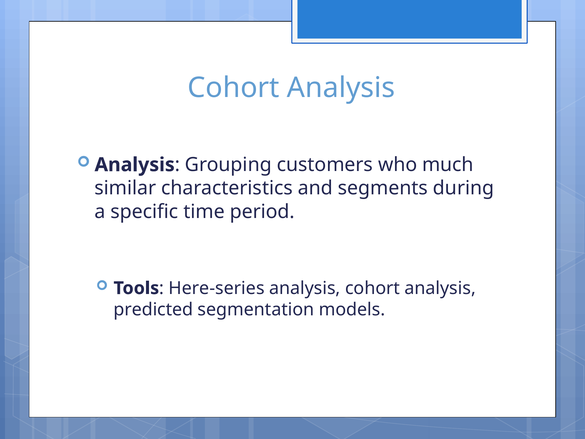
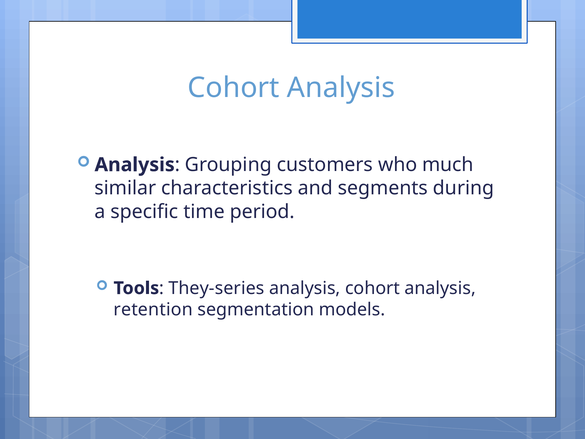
Here-series: Here-series -> They-series (216, 288)
predicted: predicted -> retention (153, 309)
